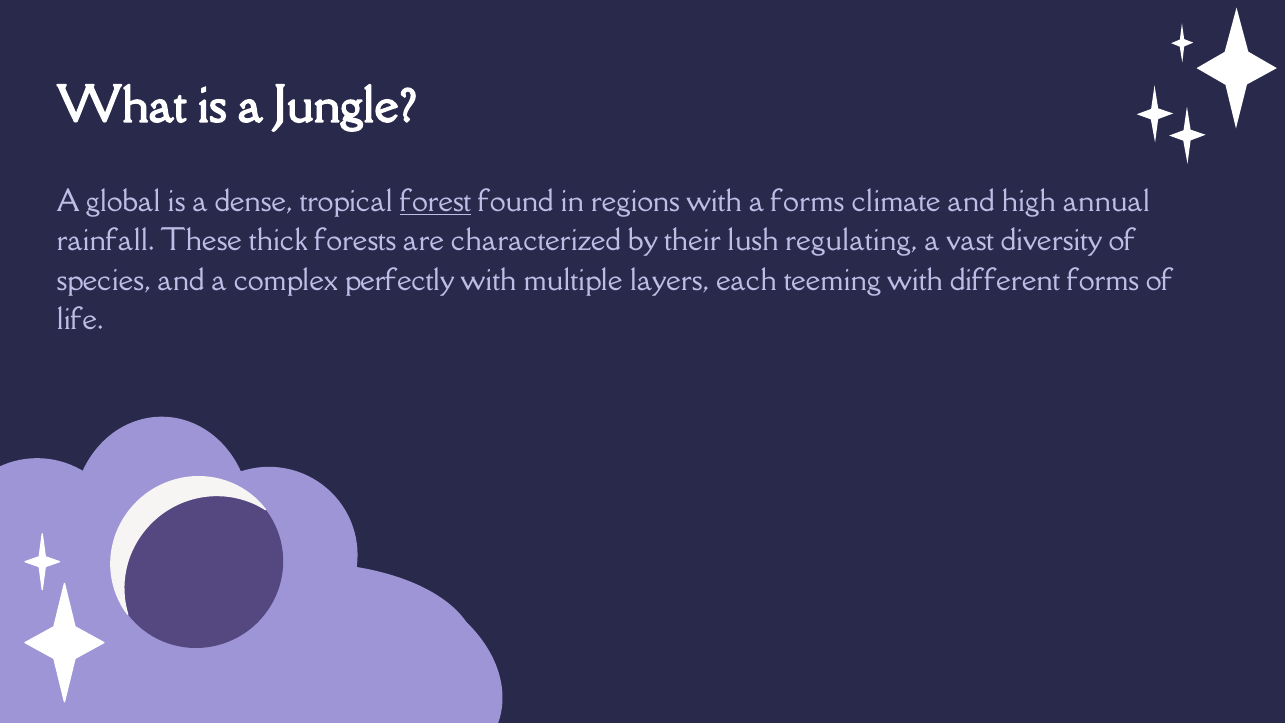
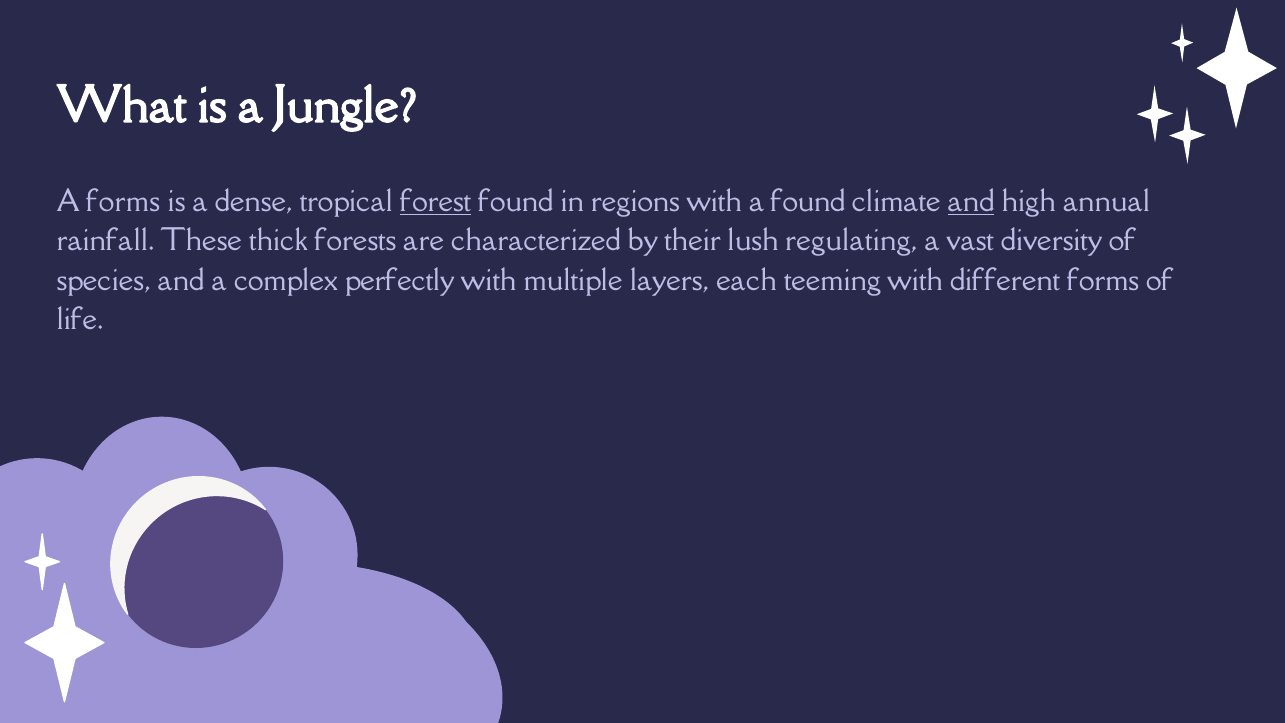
A global: global -> forms (123, 202)
a forms: forms -> found (808, 202)
and underline: none -> present (971, 202)
